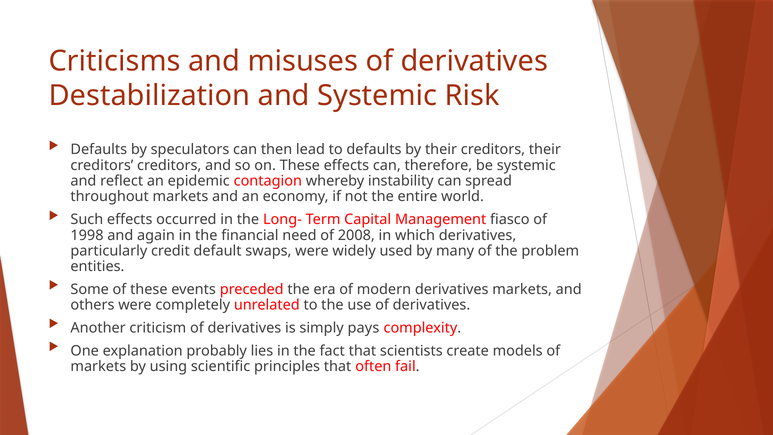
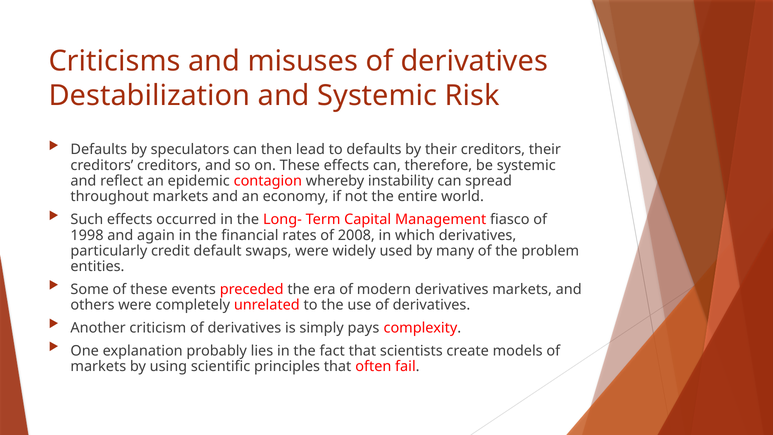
need: need -> rates (299, 235)
